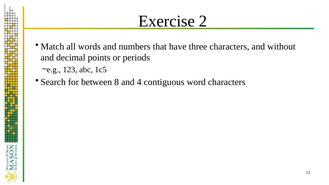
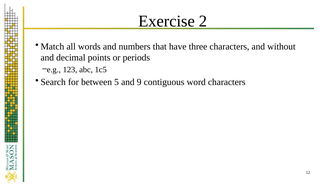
8: 8 -> 5 (117, 82)
4: 4 -> 9 (139, 82)
